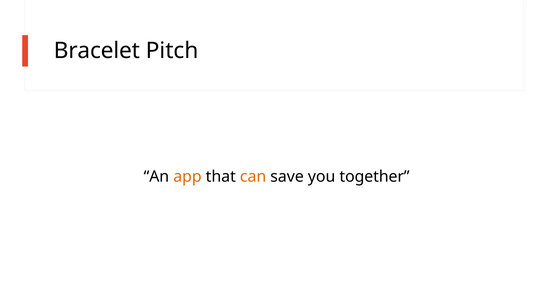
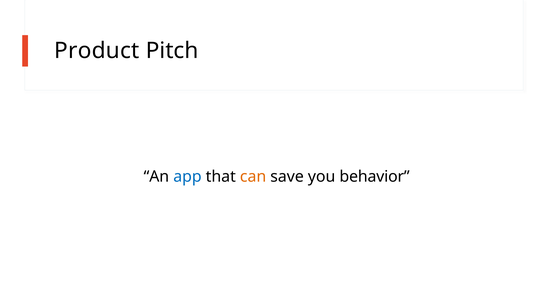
Bracelet: Bracelet -> Product (97, 51)
app colour: orange -> blue (187, 176)
together: together -> behavior (375, 176)
